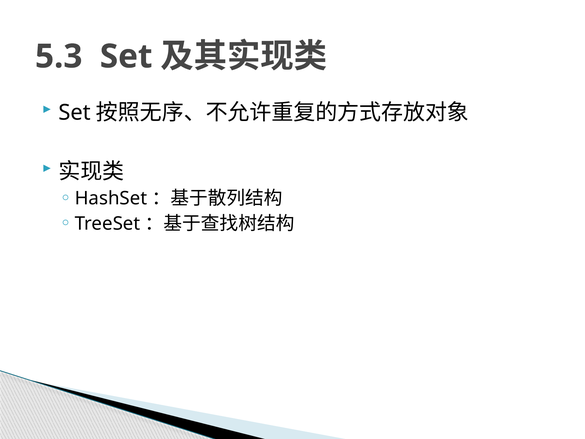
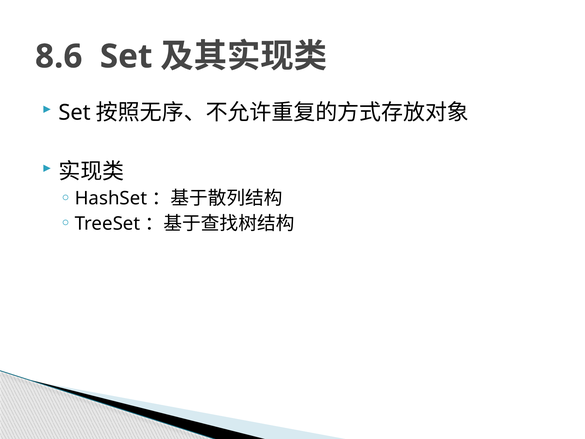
5.3: 5.3 -> 8.6 (59, 56)
